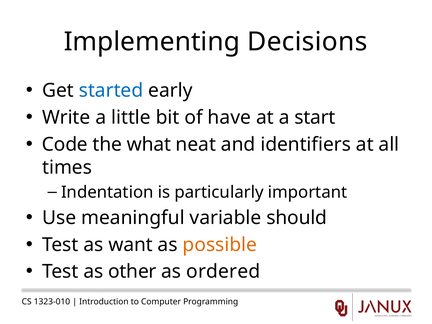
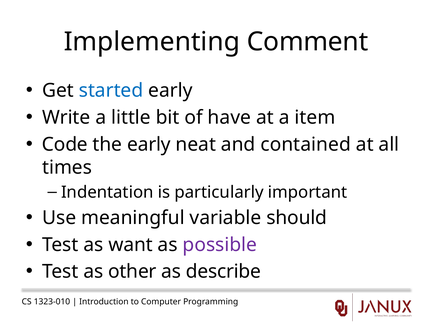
Decisions: Decisions -> Comment (308, 42)
start: start -> item (315, 118)
the what: what -> early (149, 144)
identifiers: identifiers -> contained (306, 144)
possible colour: orange -> purple (220, 245)
ordered: ordered -> describe (223, 272)
